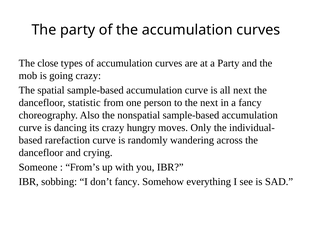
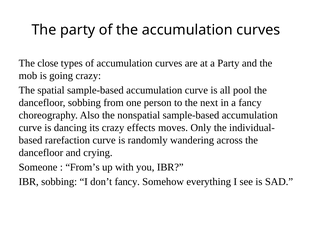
all next: next -> pool (242, 90)
dancefloor statistic: statistic -> sobbing (84, 103)
hungry: hungry -> effects (141, 128)
